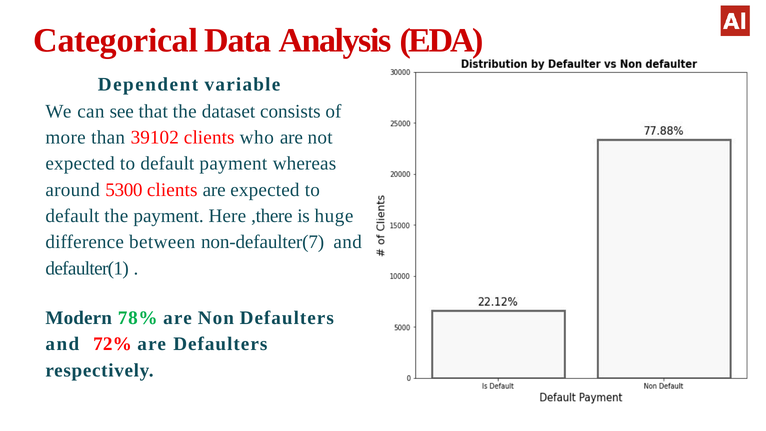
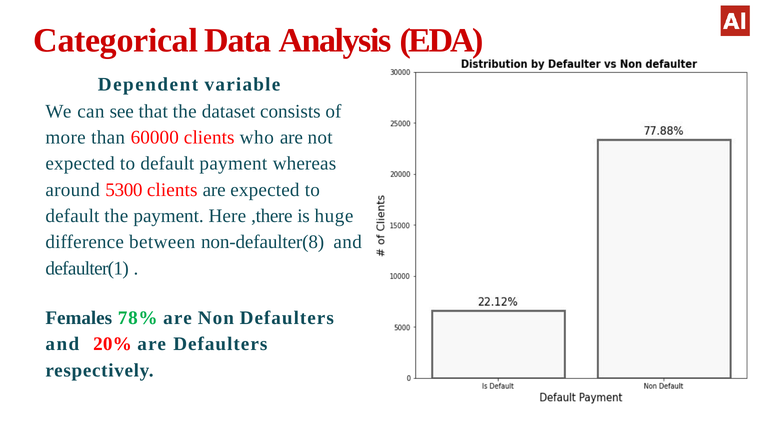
39102: 39102 -> 60000 (155, 137)
non-defaulter(7: non-defaulter(7 -> non-defaulter(8 (263, 242)
Modern: Modern -> Females (79, 318)
72%: 72% -> 20% (113, 344)
